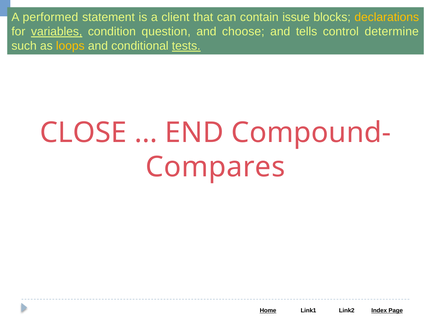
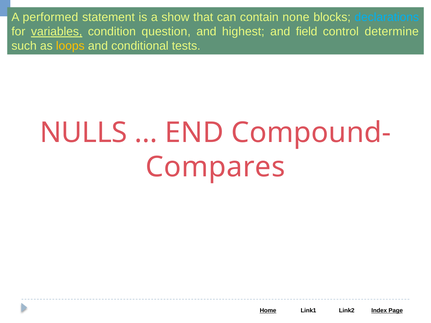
client: client -> show (175, 17)
issue: issue -> none (296, 17)
declarations colour: yellow -> light blue (387, 17)
choose: choose -> highest (243, 32)
tells: tells -> field (307, 32)
tests underline: present -> none (186, 46)
CLOSE: CLOSE -> NULLS (84, 133)
